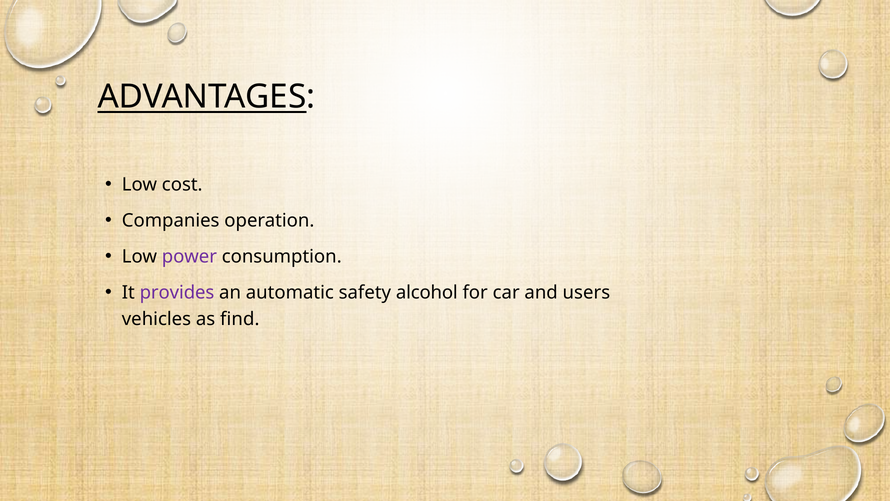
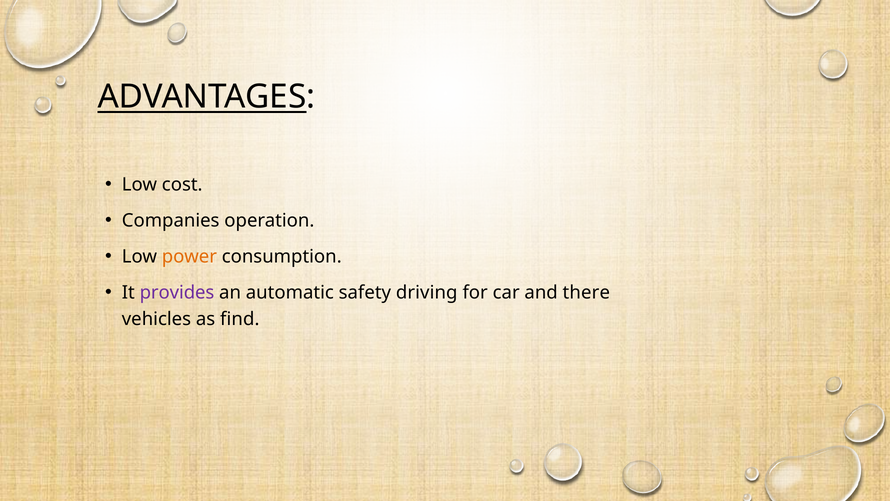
power colour: purple -> orange (189, 256)
alcohol: alcohol -> driving (427, 292)
users: users -> there (586, 292)
